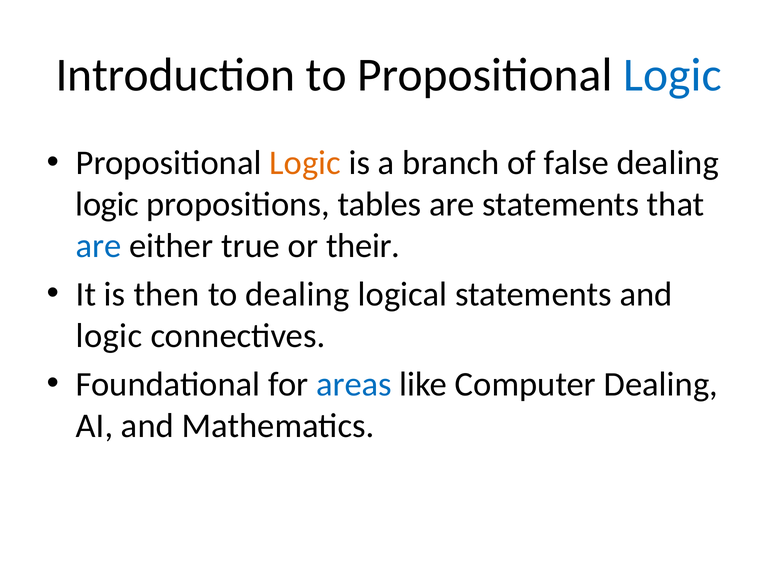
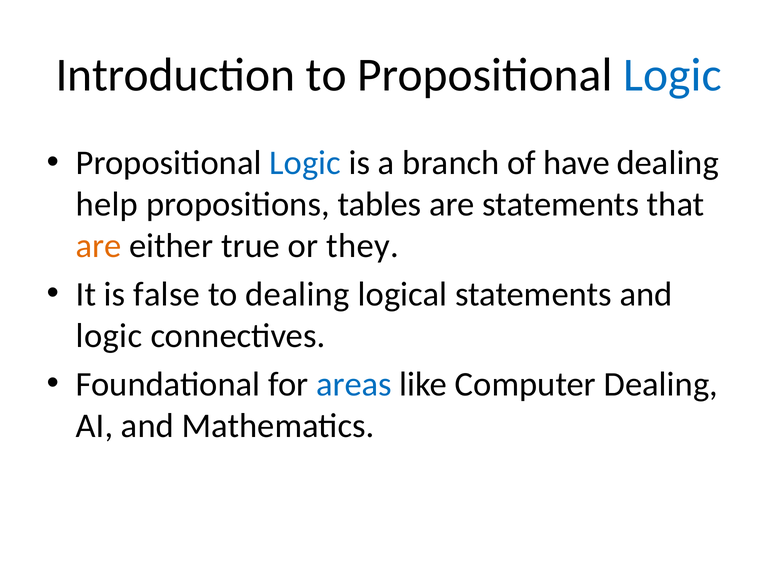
Logic colour: orange -> blue (305, 163)
false: false -> have (576, 163)
logic: logic -> help (107, 205)
are colour: blue -> orange (99, 246)
their: their -> they (363, 246)
then: then -> false (167, 295)
